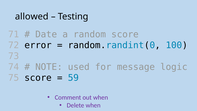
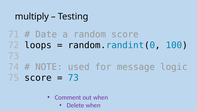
allowed: allowed -> multiply (32, 17)
error: error -> loops (38, 45)
59: 59 -> 73 (73, 78)
